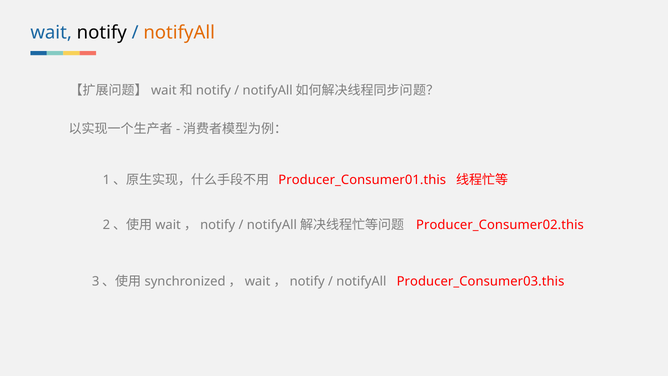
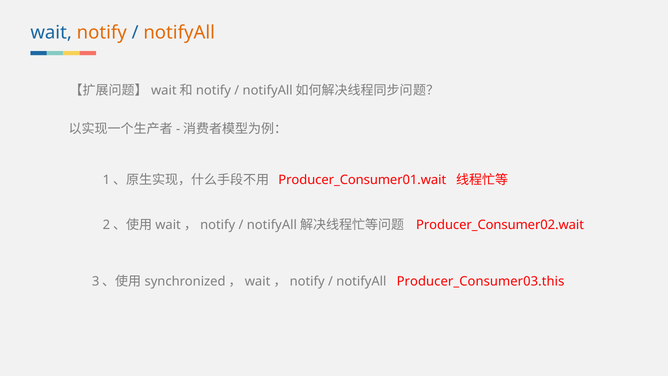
notify colour: black -> orange (102, 33)
Producer_Consumer01.this: Producer_Consumer01.this -> Producer_Consumer01.wait (362, 180)
Producer_Consumer02.this: Producer_Consumer02.this -> Producer_Consumer02.wait (500, 225)
